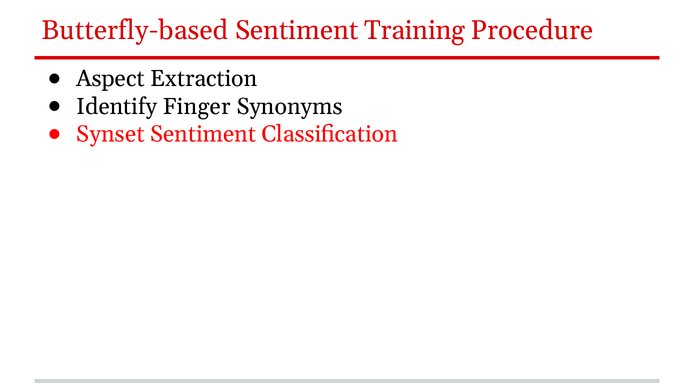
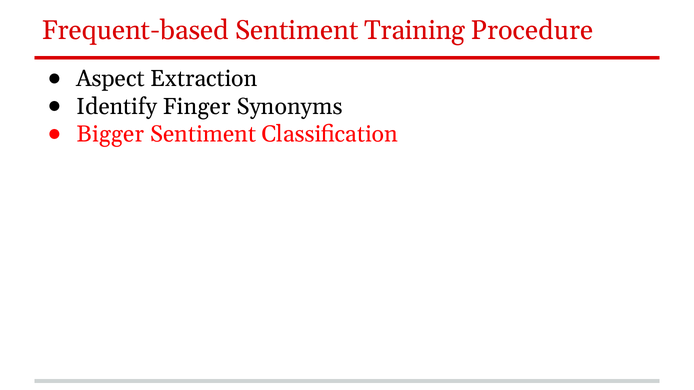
Butterfly-based: Butterfly-based -> Frequent-based (135, 31)
Synset: Synset -> Bigger (110, 134)
